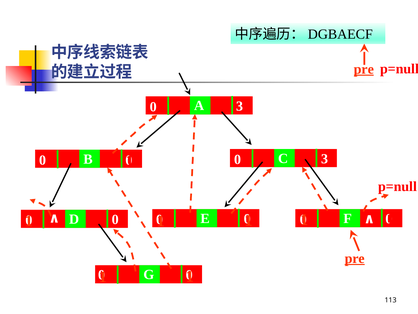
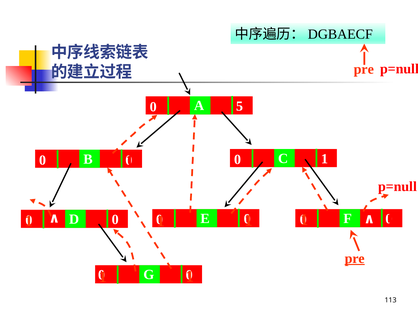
pre underline: present -> none (364, 69)
3: 3 -> 5 (240, 106)
3: 3 -> 1 (325, 159)
